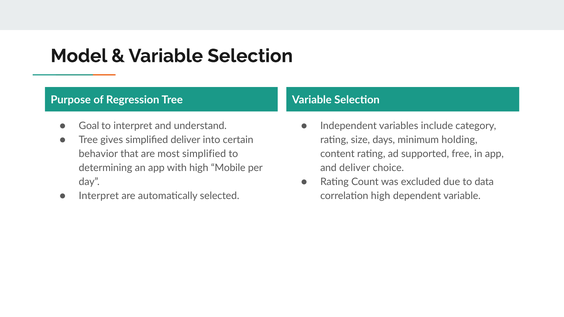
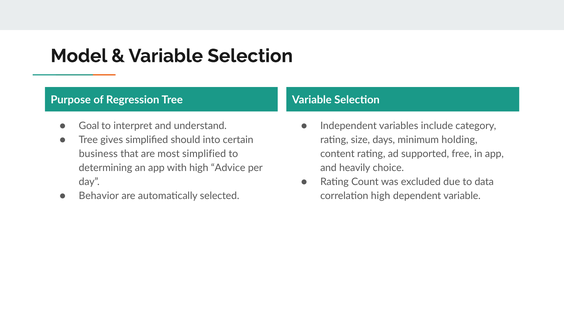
simplified deliver: deliver -> should (185, 140)
behavior: behavior -> business (98, 154)
Mobile: Mobile -> Advice (228, 168)
and deliver: deliver -> heavily (355, 168)
Interpret: Interpret -> Behavior (99, 196)
